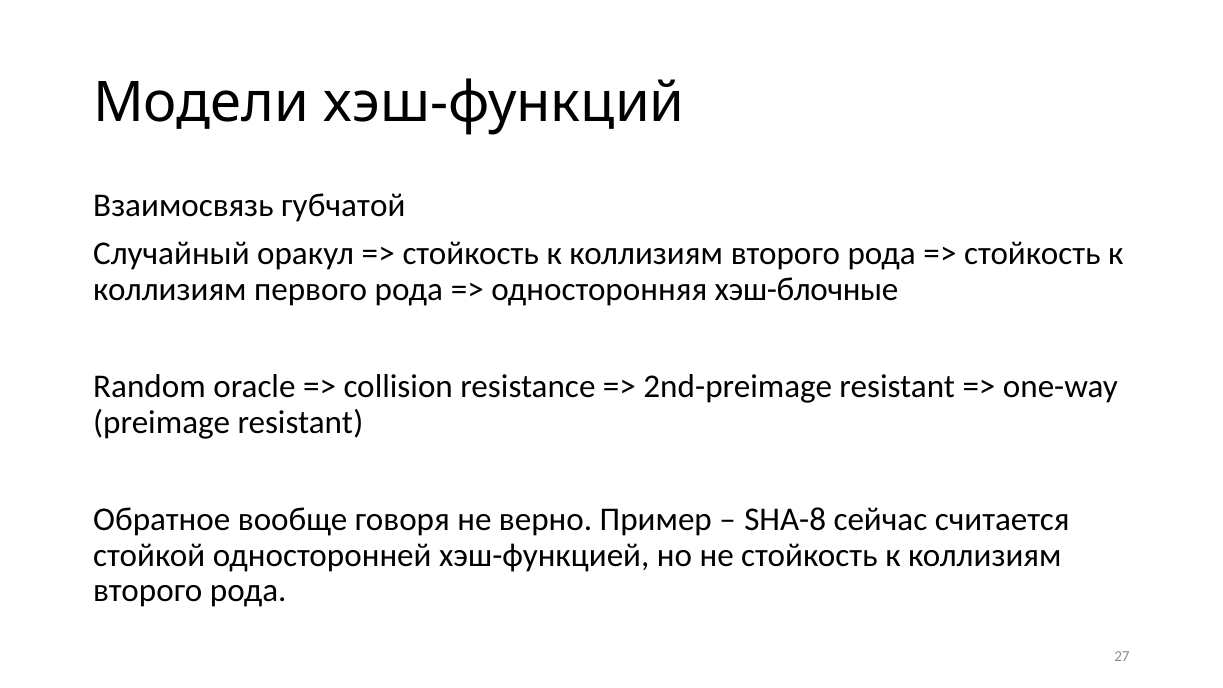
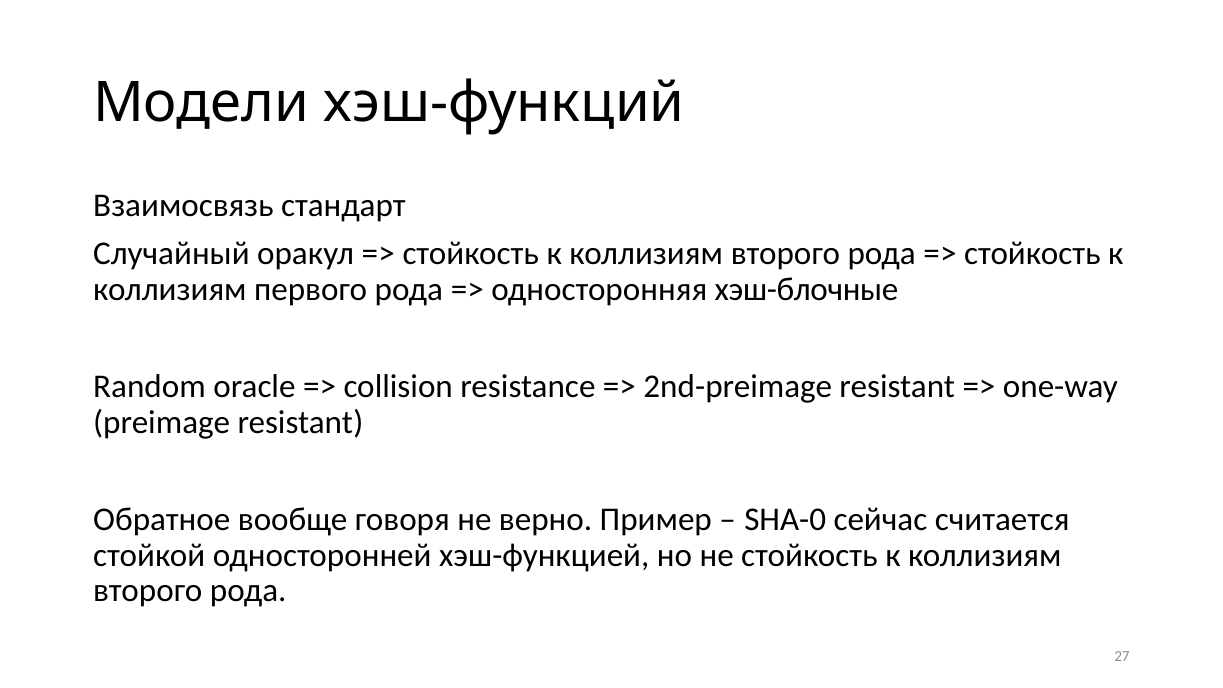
губчатой: губчатой -> стандарт (343, 205)
SHA-8: SHA-8 -> SHA-0 (785, 519)
